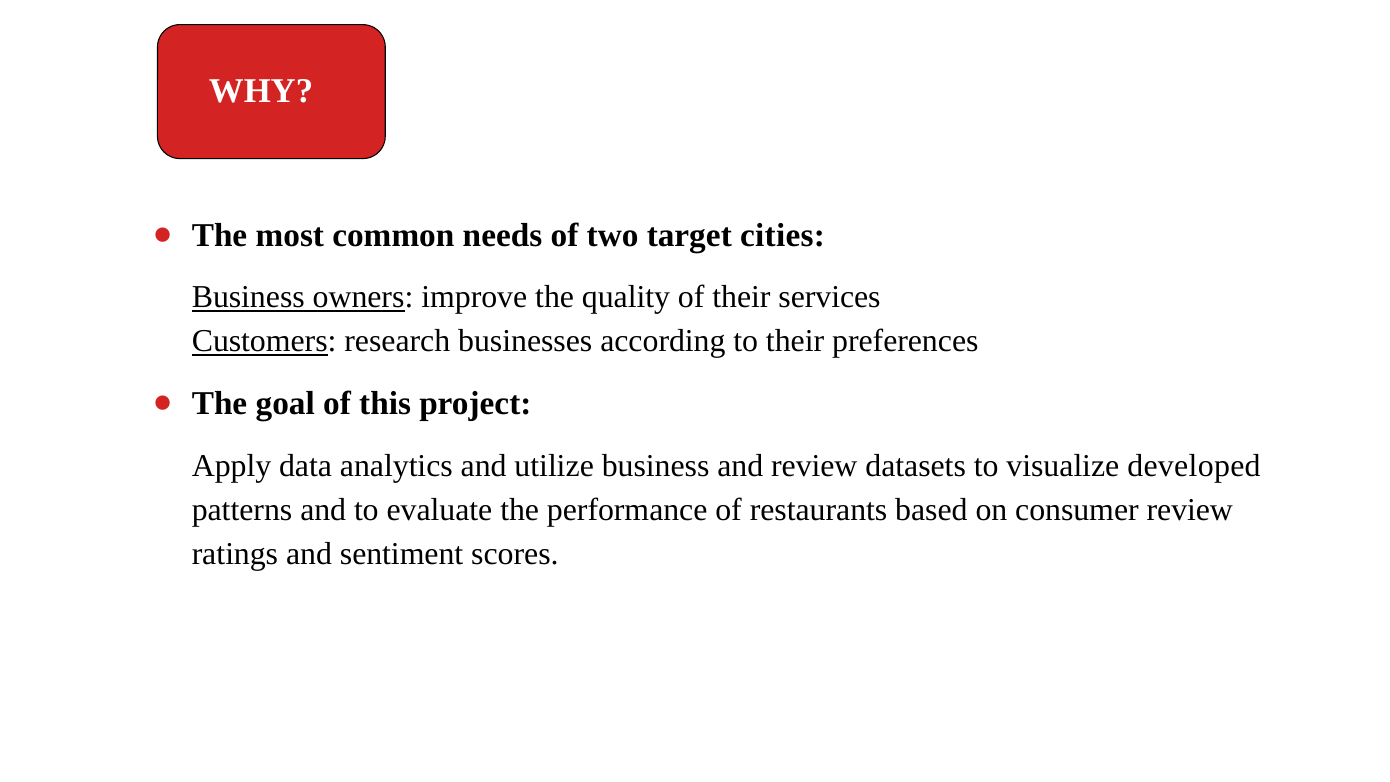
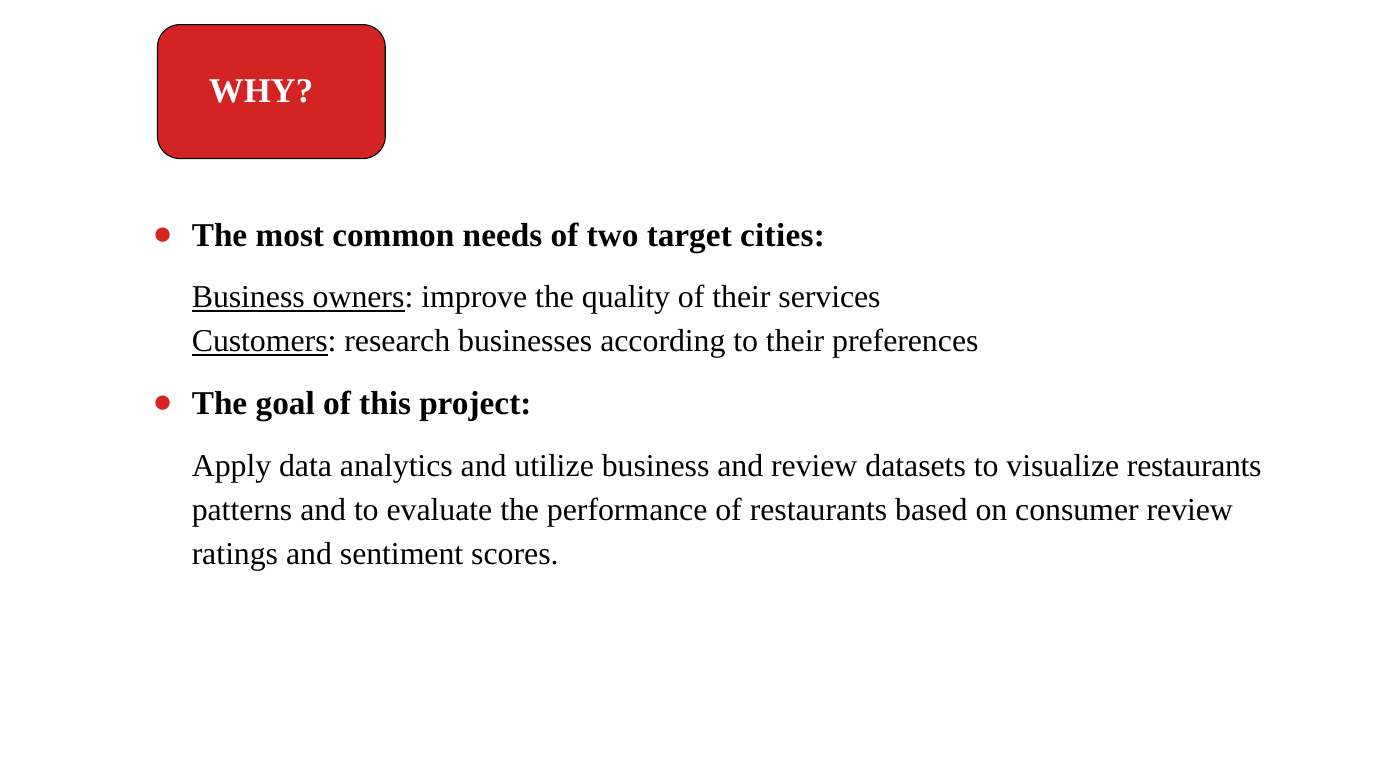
visualize developed: developed -> restaurants (1194, 466)
